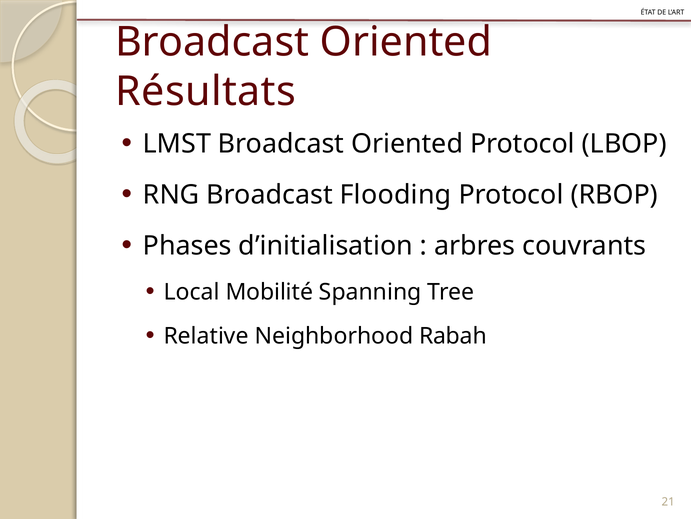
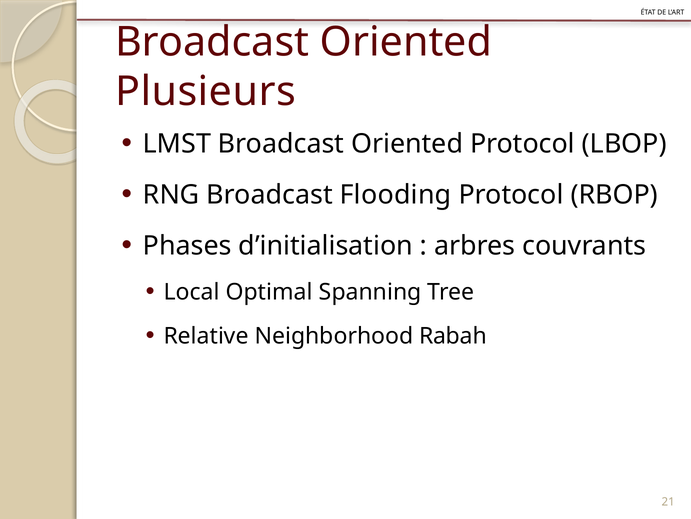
Résultats: Résultats -> Plusieurs (206, 92)
Mobilité: Mobilité -> Optimal (269, 292)
